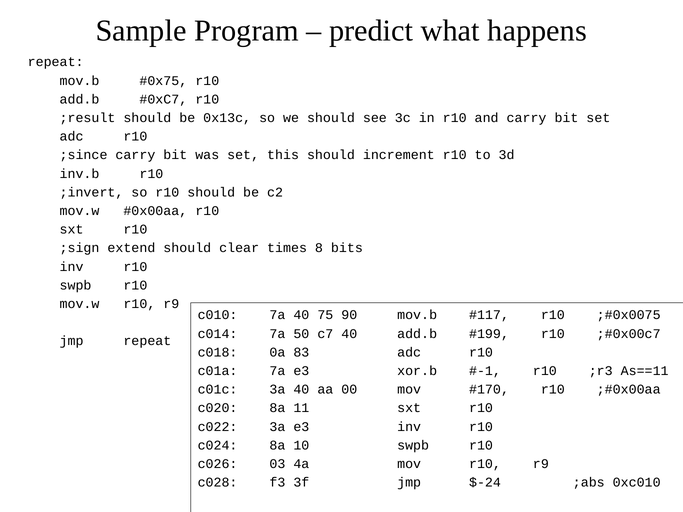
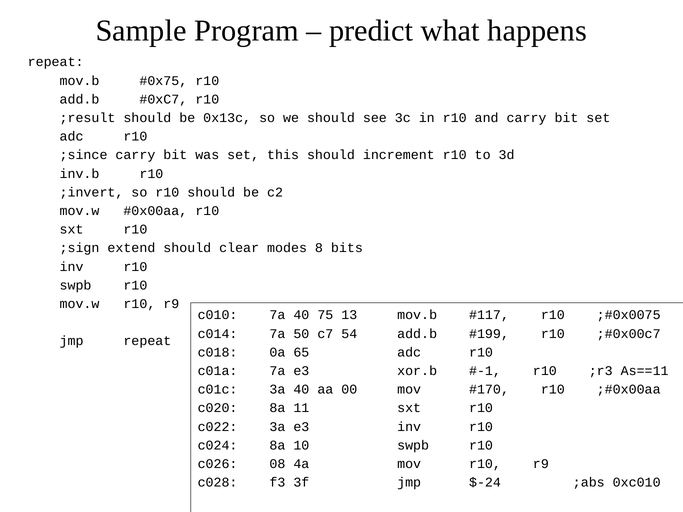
times: times -> modes (287, 248)
90: 90 -> 13 (349, 315)
c7 40: 40 -> 54 (349, 334)
83: 83 -> 65 (301, 352)
03: 03 -> 08 (277, 464)
